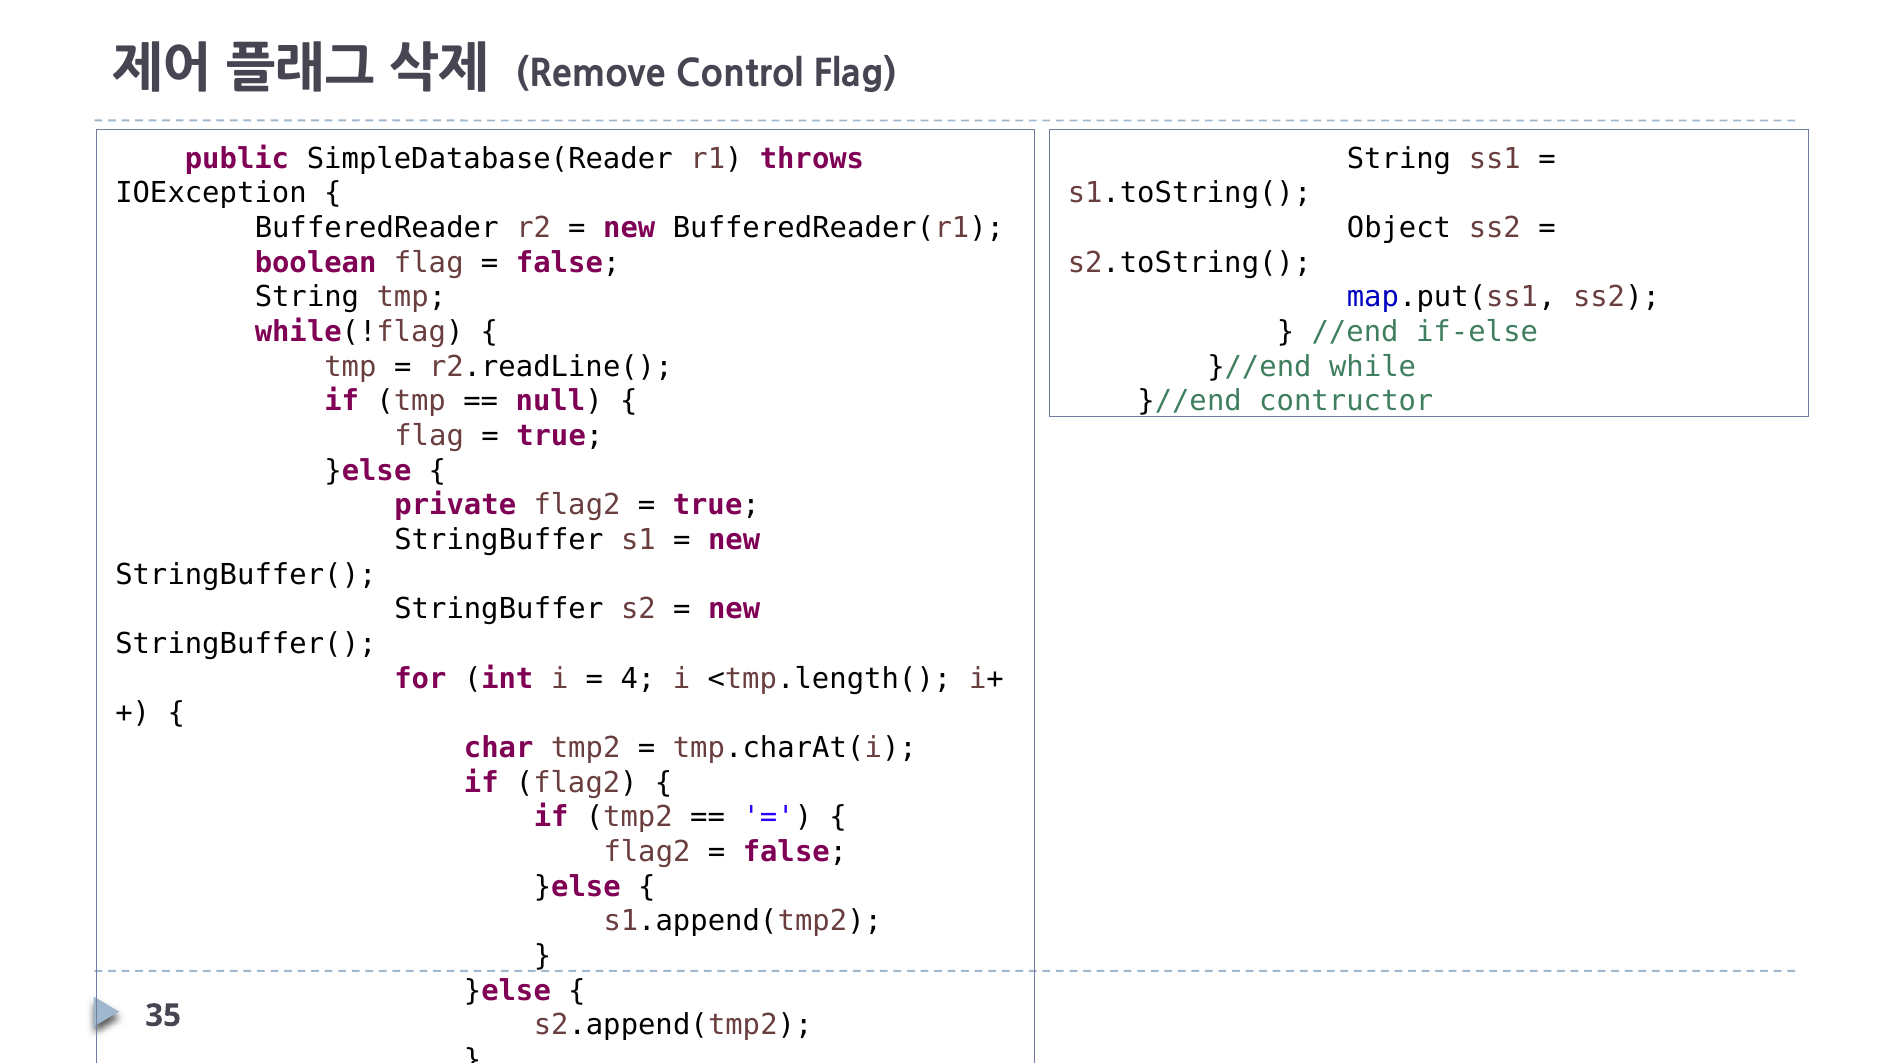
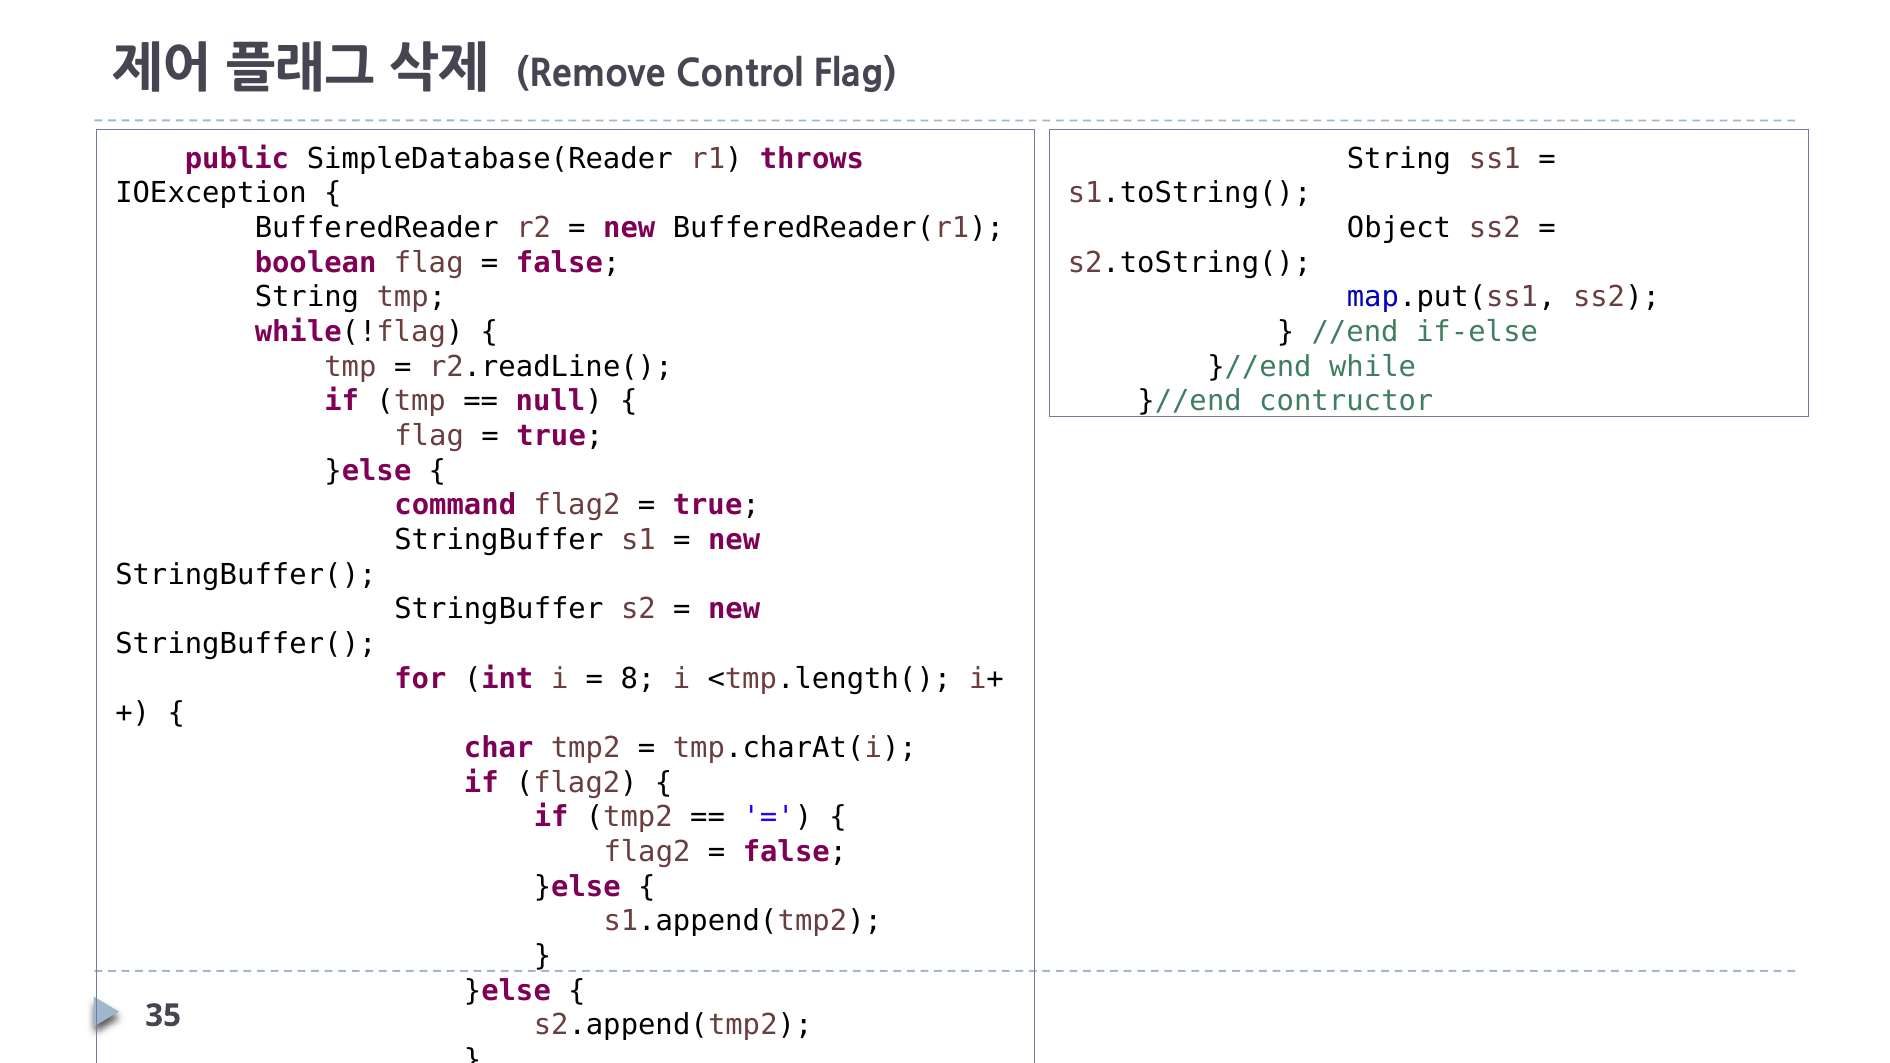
private: private -> command (455, 505)
4: 4 -> 8 (638, 679)
